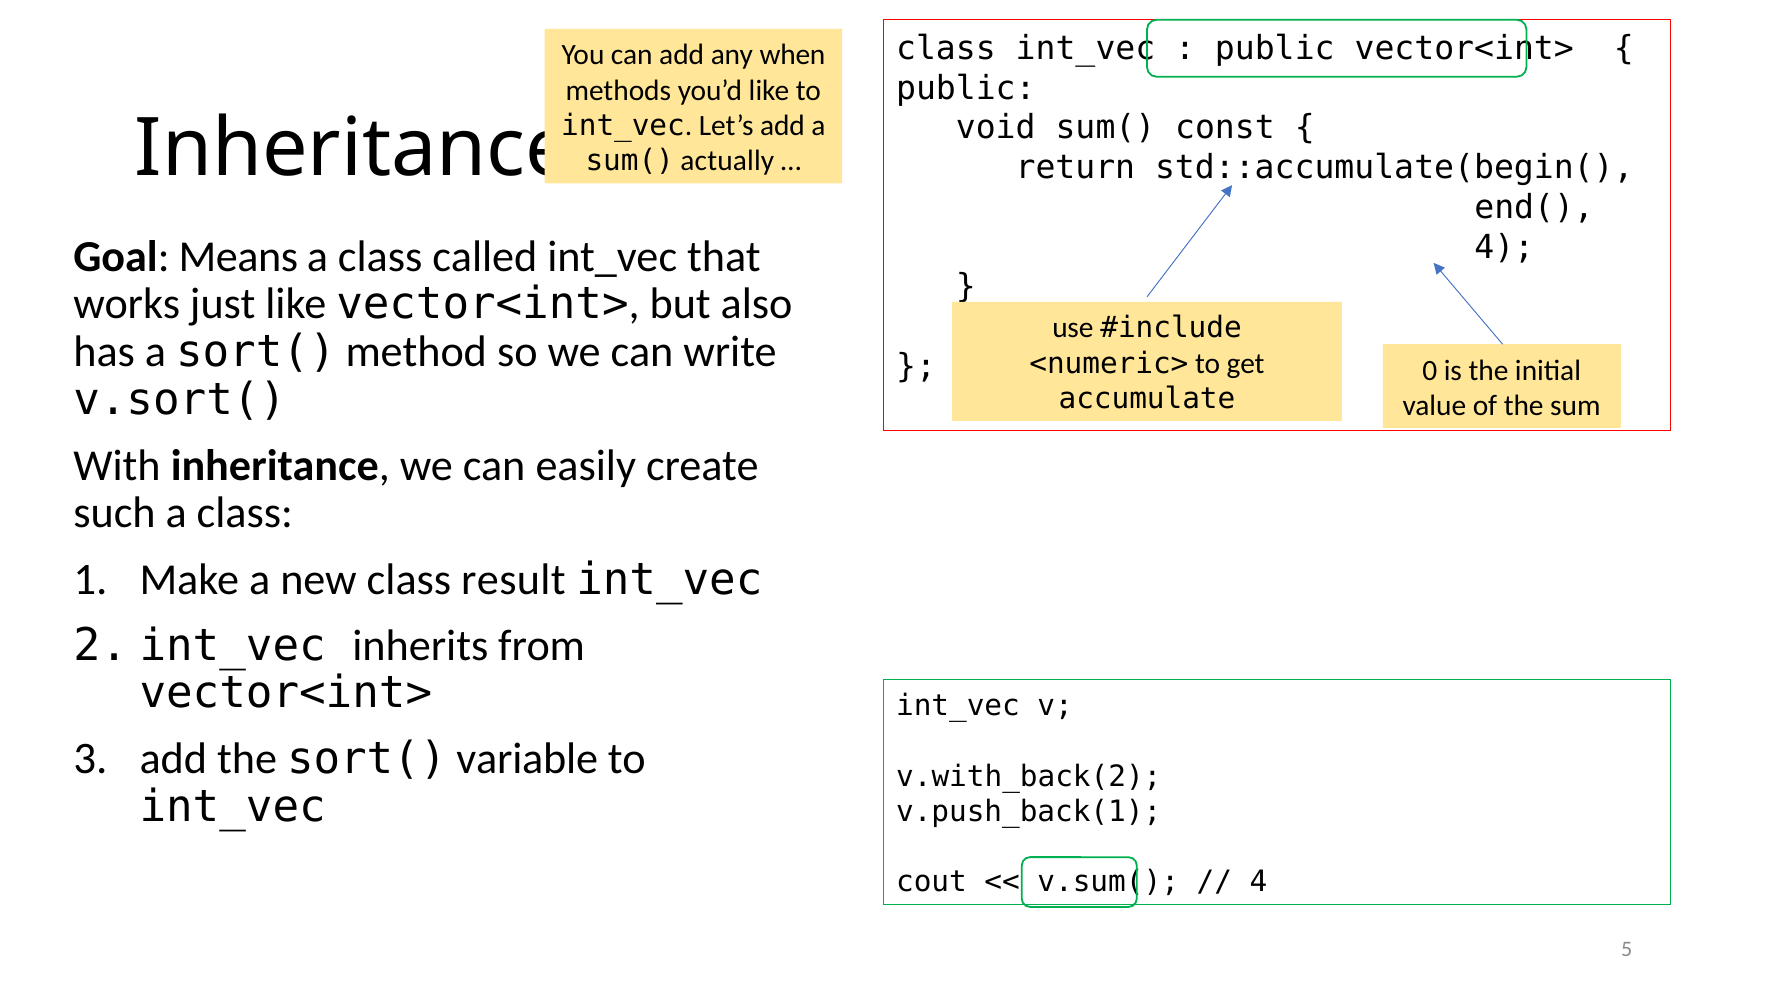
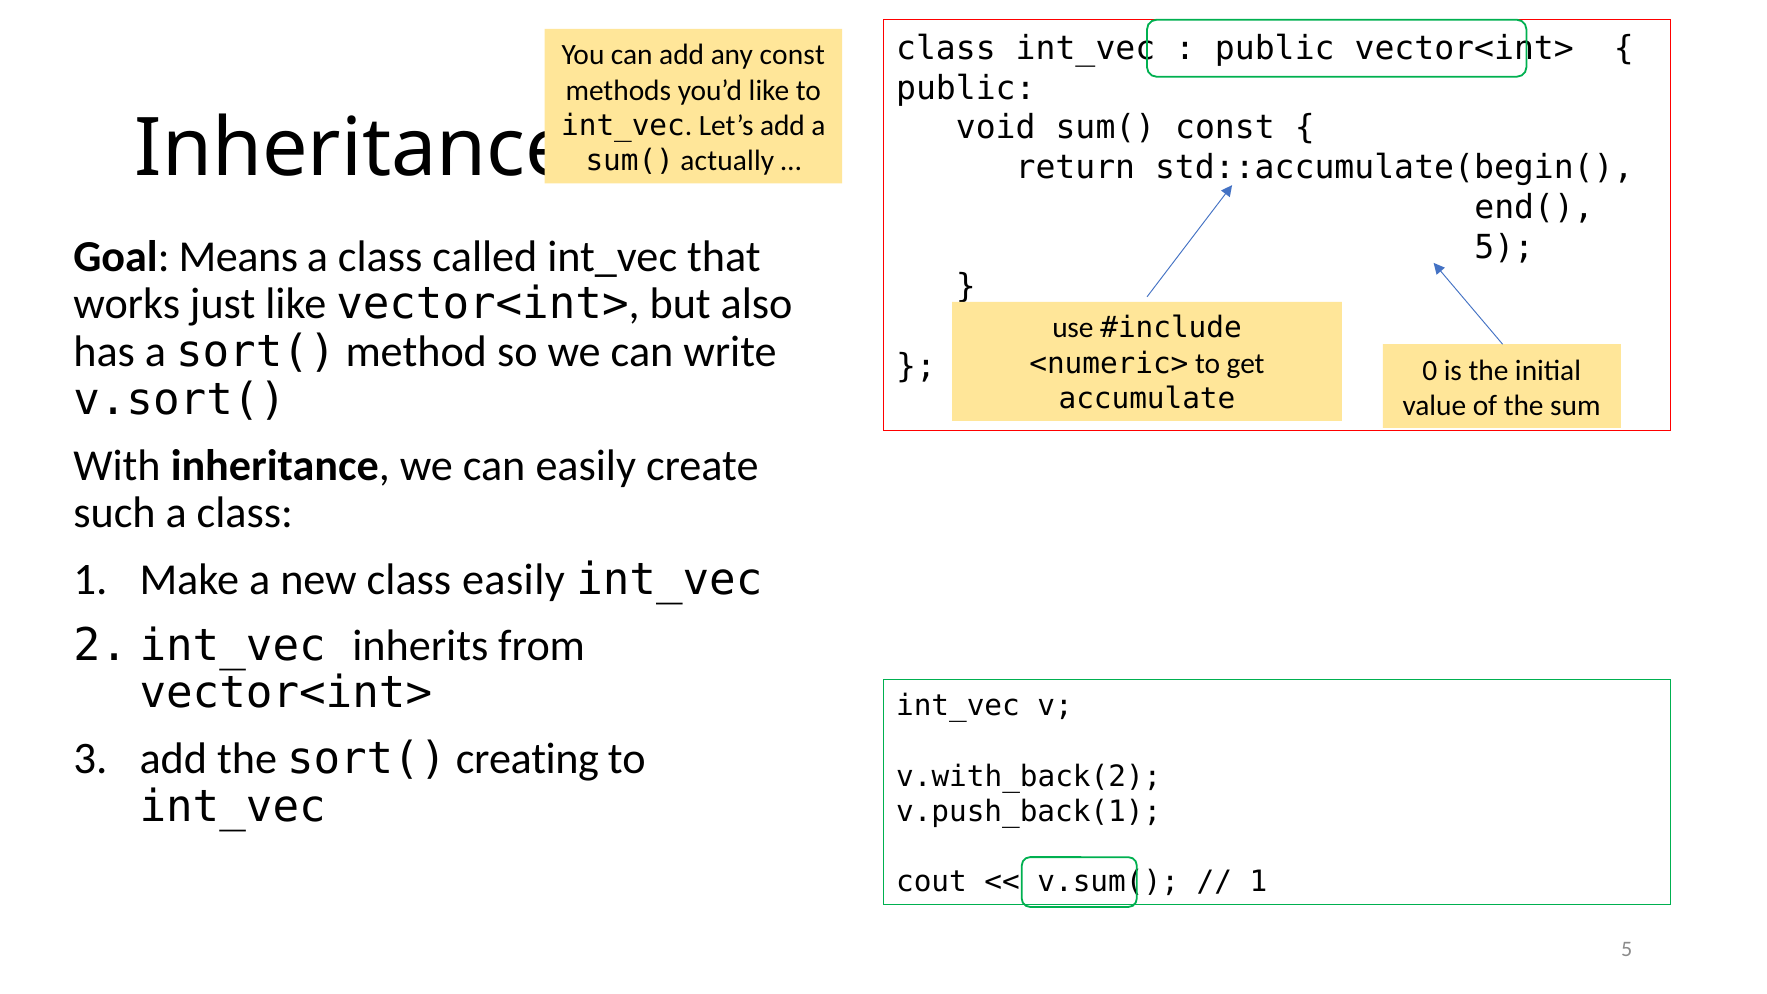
any when: when -> const (792, 55)
4: 4 -> 5 (1504, 247)
class result: result -> easily (513, 579)
variable: variable -> creating (527, 759)
4: 4 -> 1 (1259, 882)
